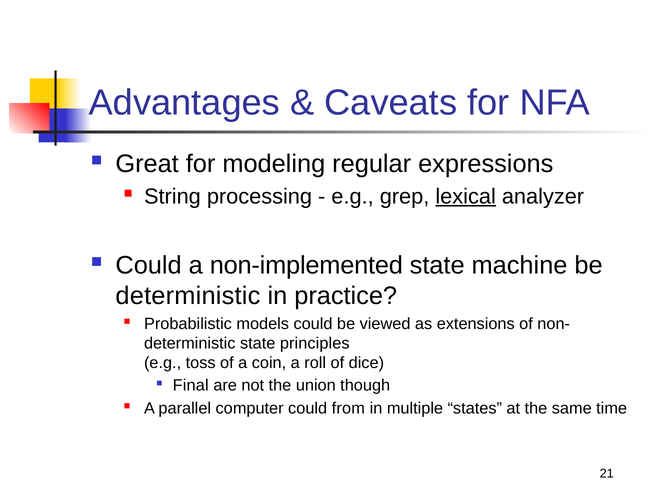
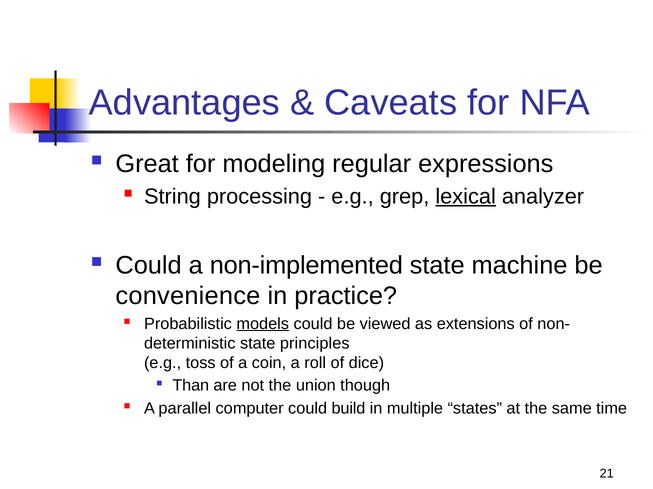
deterministic: deterministic -> convenience (188, 296)
models underline: none -> present (263, 324)
Final: Final -> Than (191, 386)
from: from -> build (348, 409)
